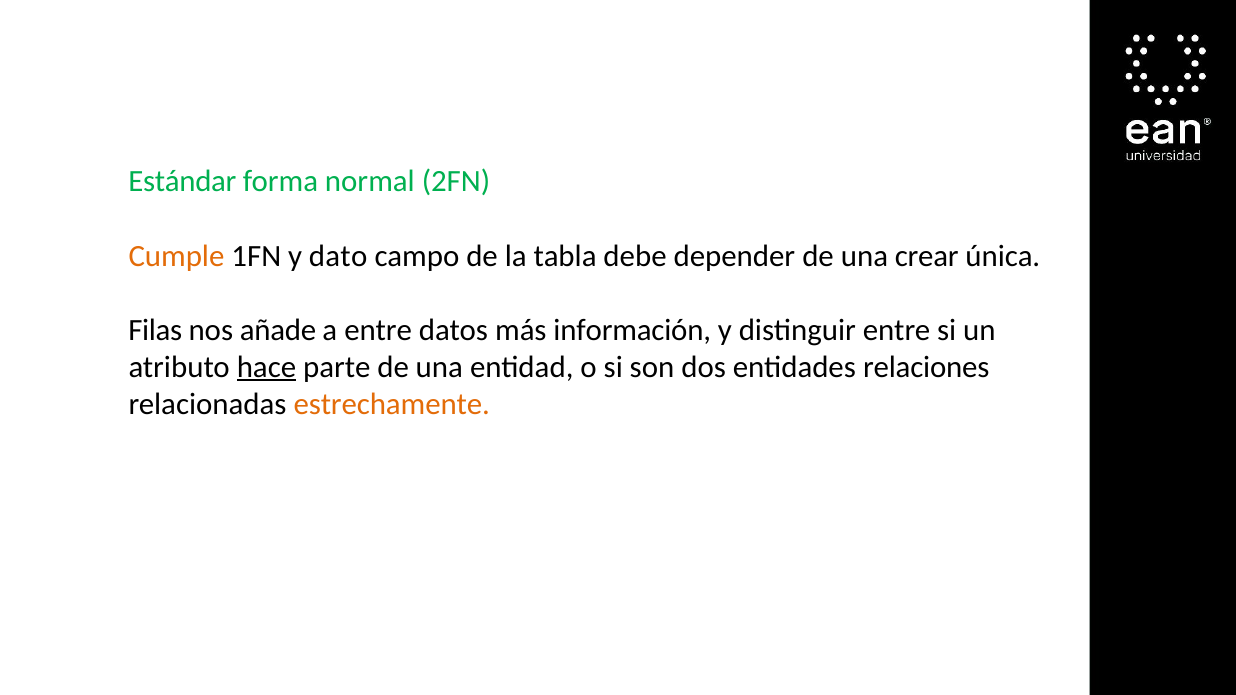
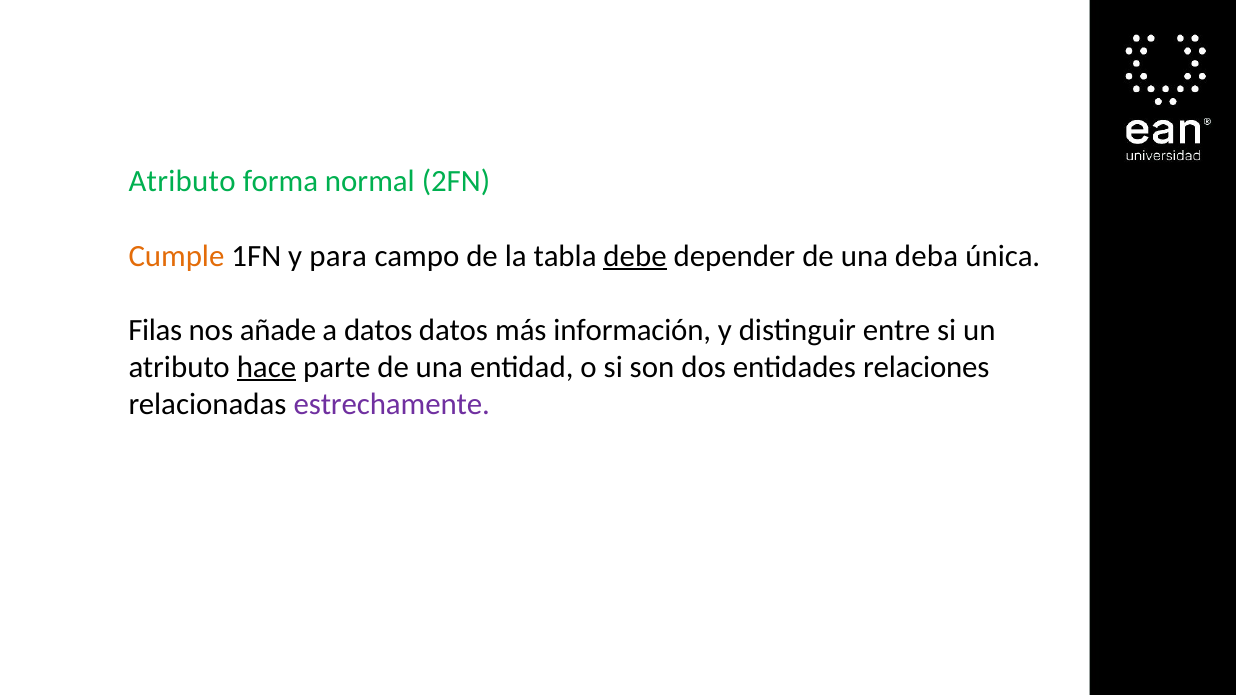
Estándar: Estándar -> Atributo (182, 182)
dato: dato -> para (338, 256)
debe underline: none -> present (635, 256)
crear: crear -> deba (927, 256)
a entre: entre -> datos (378, 330)
estrechamente colour: orange -> purple (392, 404)
